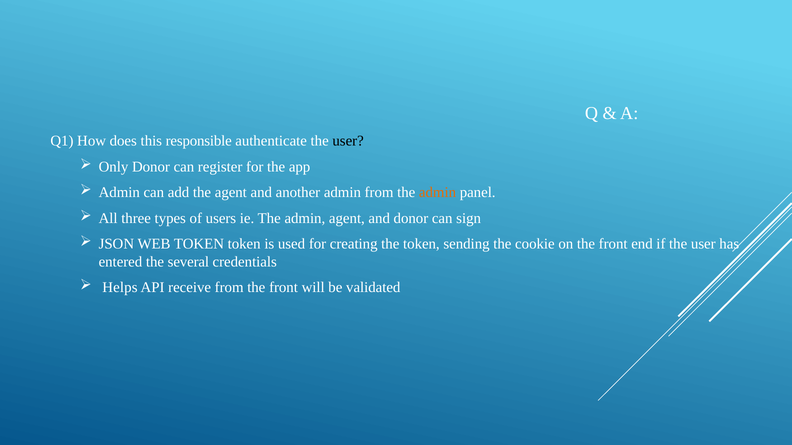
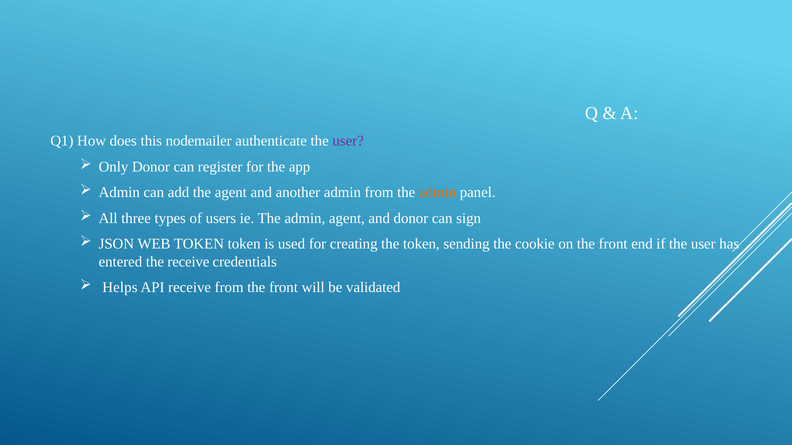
responsible: responsible -> nodemailer (199, 141)
user colour: black -> purple (348, 141)
the several: several -> receive (188, 262)
